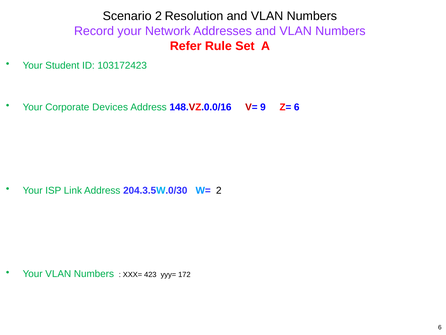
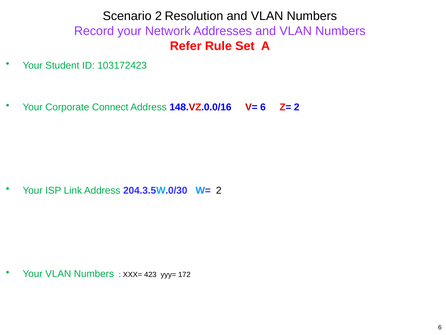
Devices: Devices -> Connect (110, 107)
V= 9: 9 -> 6 (263, 107)
Z= 6: 6 -> 2 (297, 107)
